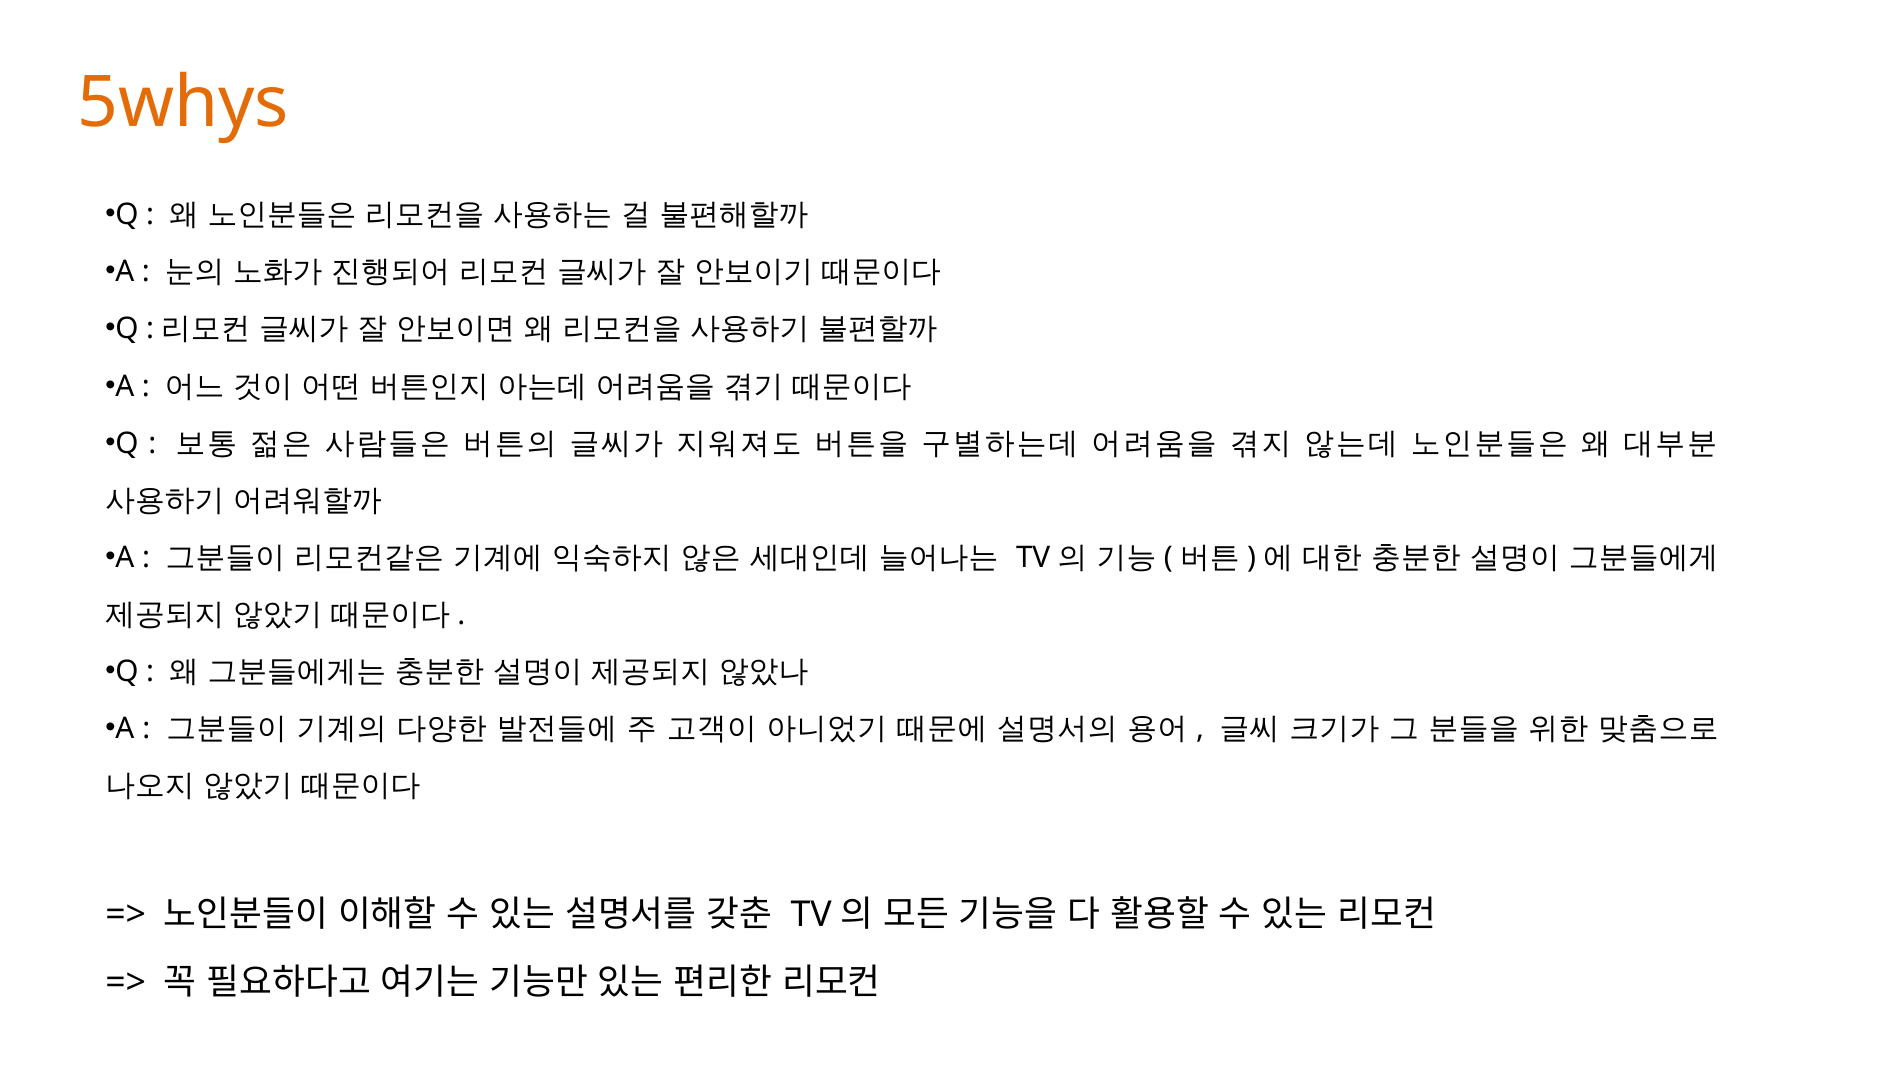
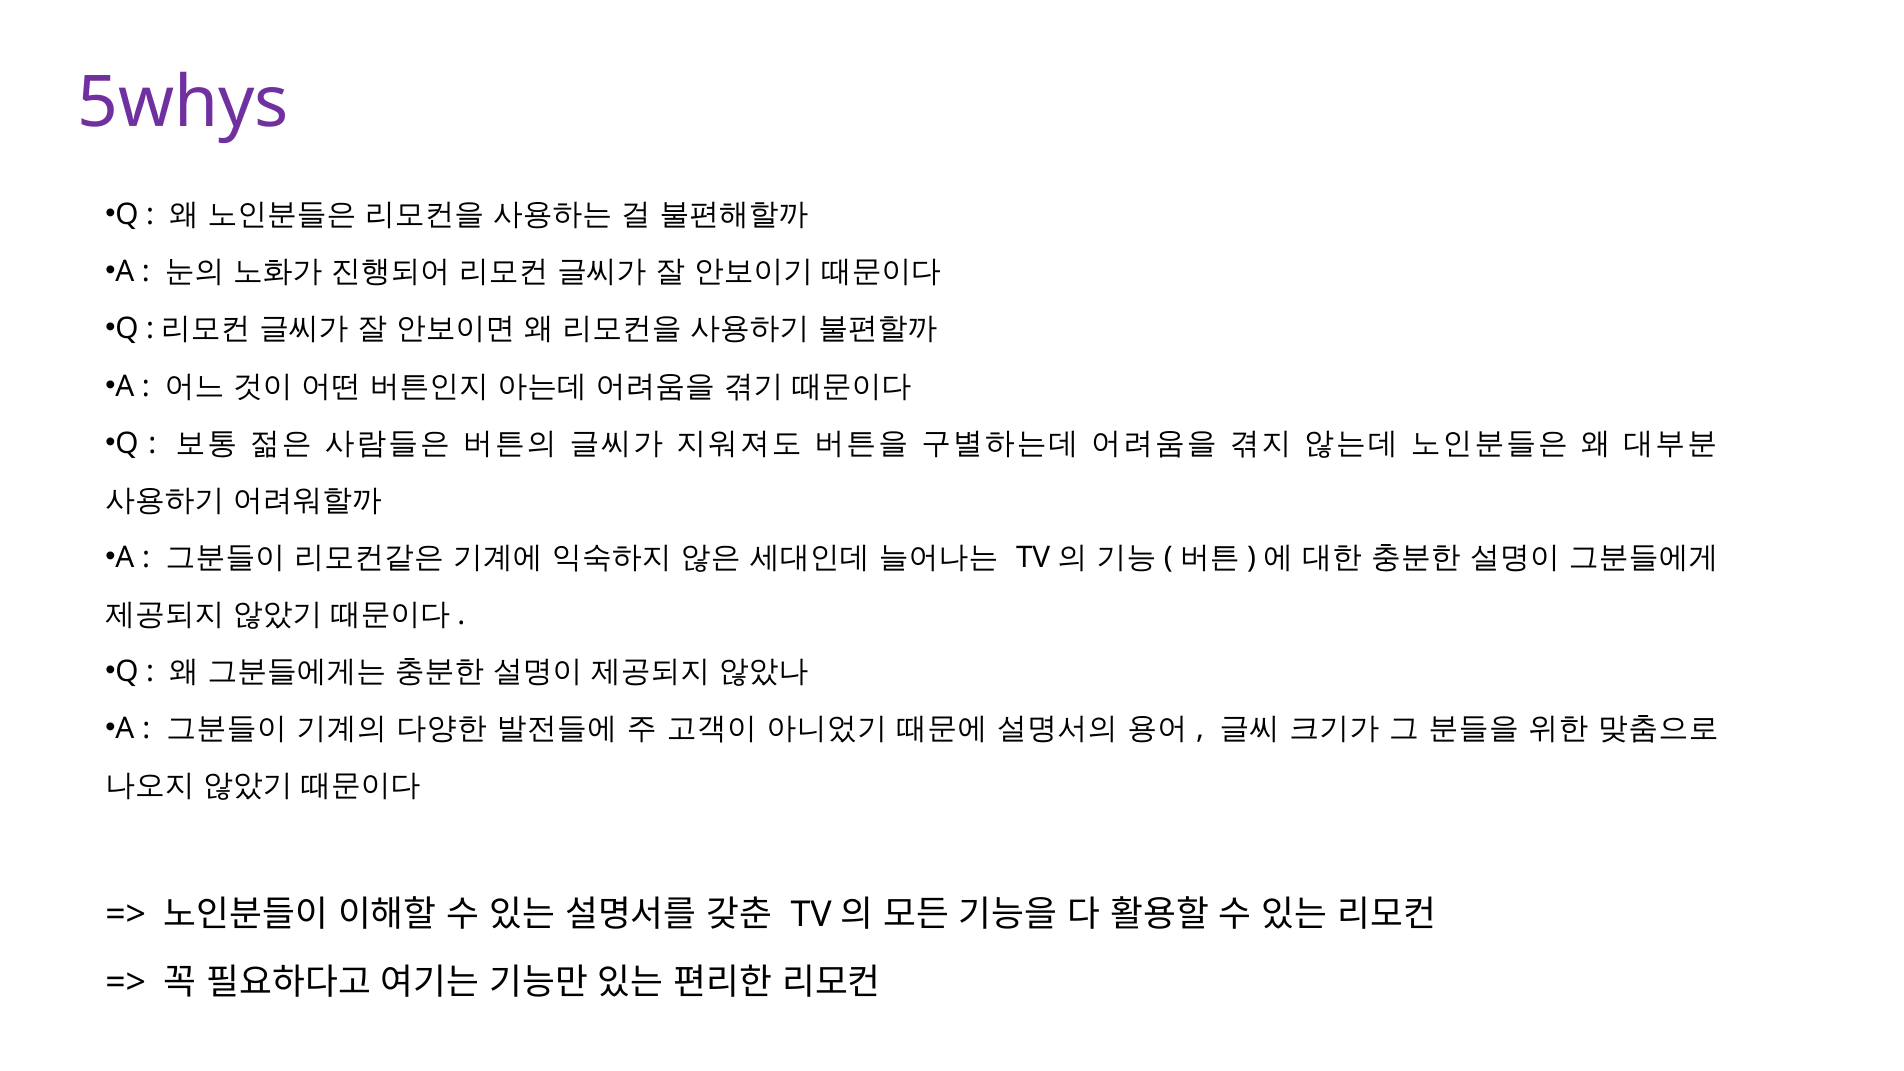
5whys colour: orange -> purple (183, 103)
